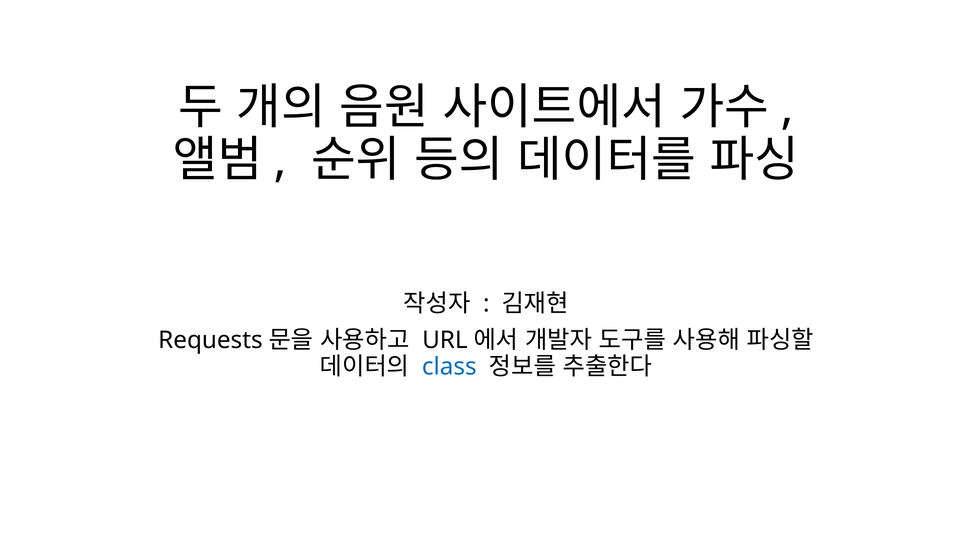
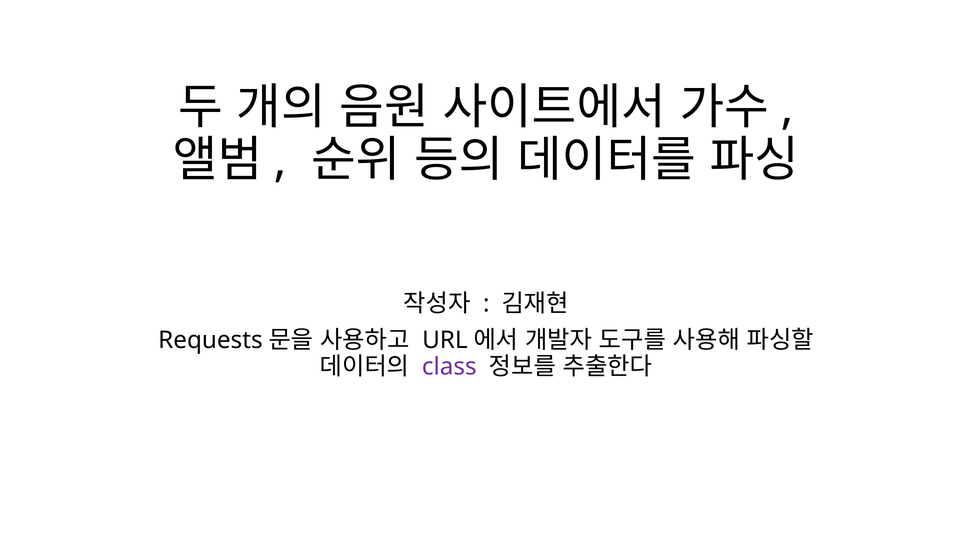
class colour: blue -> purple (449, 366)
